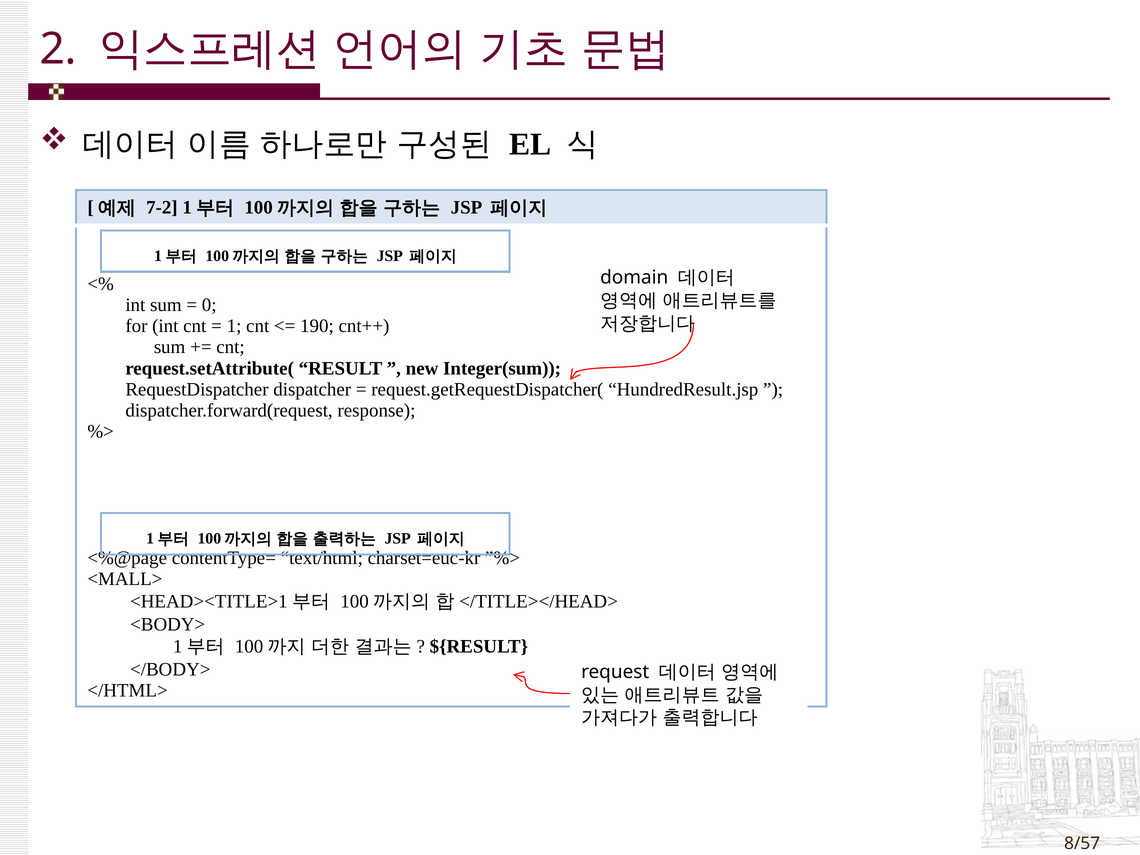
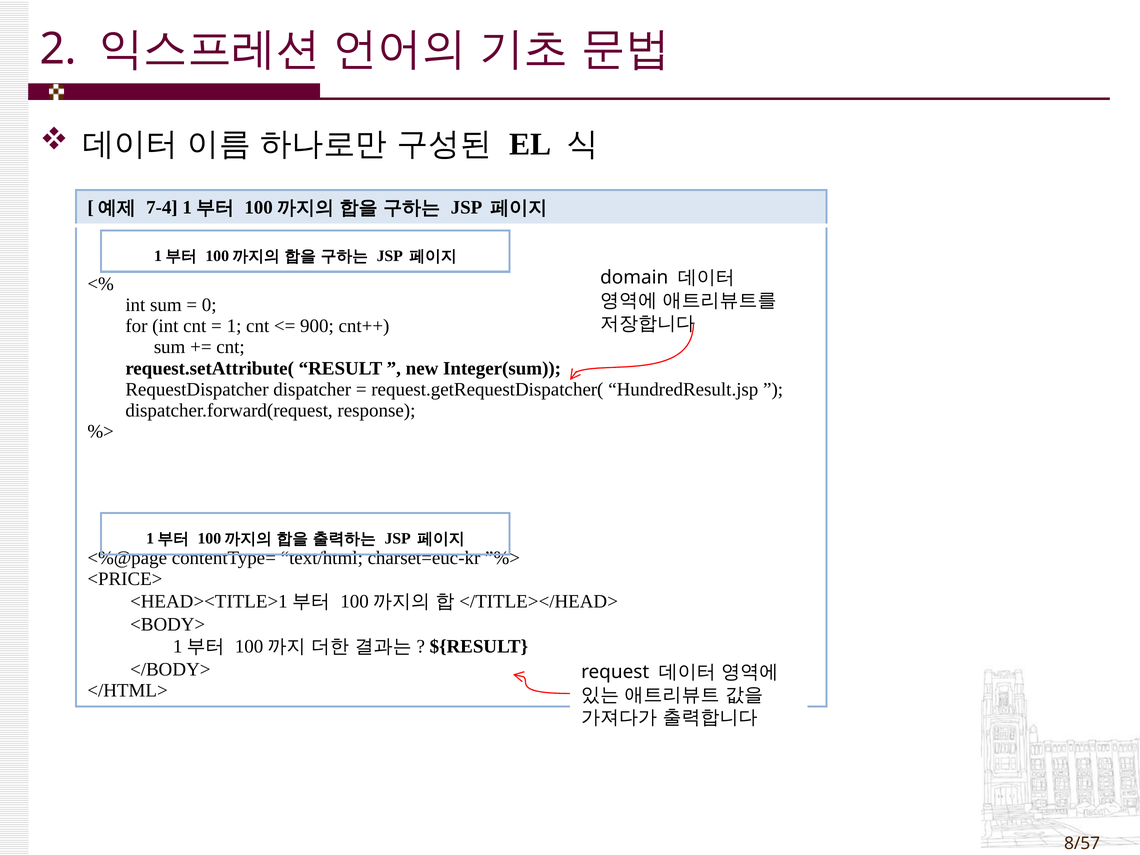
7-2: 7-2 -> 7-4 (162, 208)
190: 190 -> 900 (317, 326)
<MALL>: <MALL> -> <PRICE> (125, 579)
